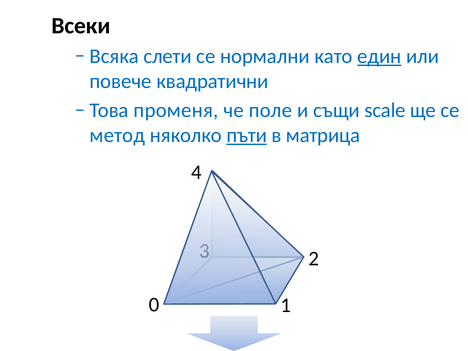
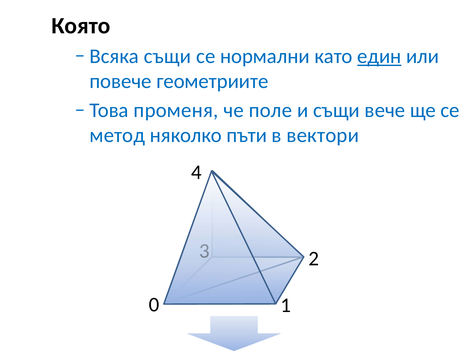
Всеки: Всеки -> Която (81, 26)
Всяка слети: слети -> същи (167, 56)
квадратични: квадратични -> геометриите (212, 81)
scale: scale -> вече (385, 110)
пъти underline: present -> none (247, 135)
матрица: матрица -> вектори (323, 135)
